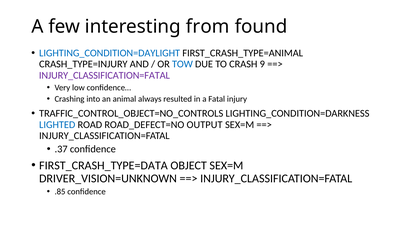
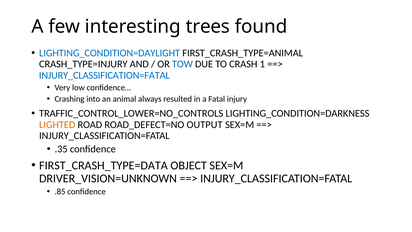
from: from -> trees (208, 27)
9: 9 -> 1 (262, 64)
INJURY_CLASSIFICATION=FATAL colour: purple -> blue (104, 75)
TRAFFIC_CONTROL_OBJECT=NO_CONTROLS: TRAFFIC_CONTROL_OBJECT=NO_CONTROLS -> TRAFFIC_CONTROL_LOWER=NO_CONTROLS (131, 113)
LIGHTED colour: blue -> orange (57, 125)
.37: .37 -> .35 (61, 149)
